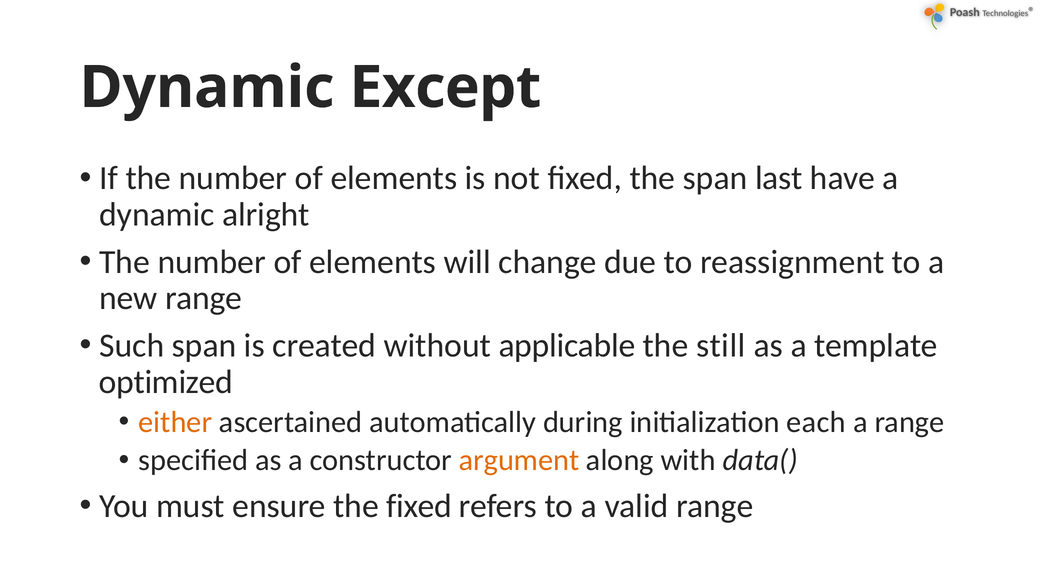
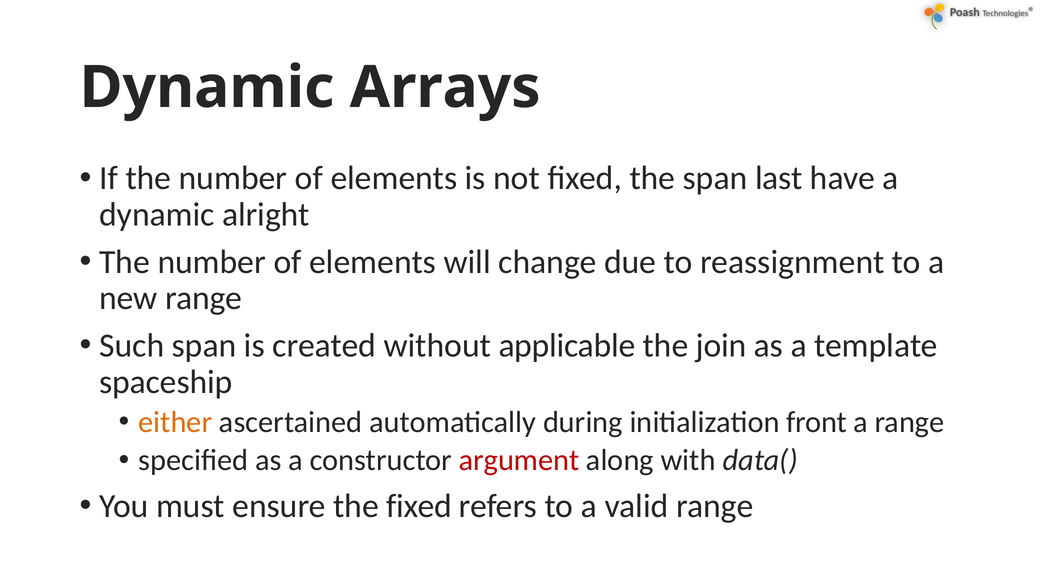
Except: Except -> Arrays (445, 88)
still: still -> join (721, 346)
optimized: optimized -> spaceship (166, 382)
each: each -> front (817, 422)
argument colour: orange -> red (519, 461)
